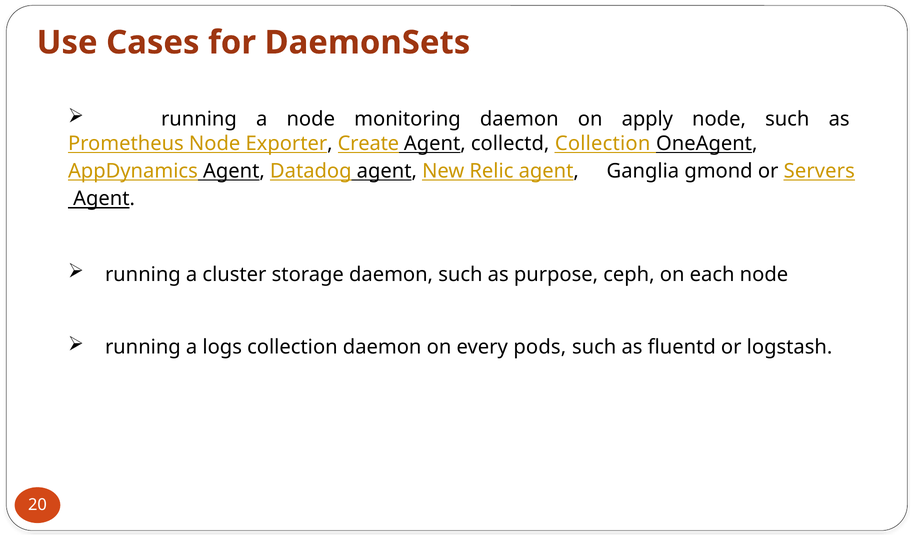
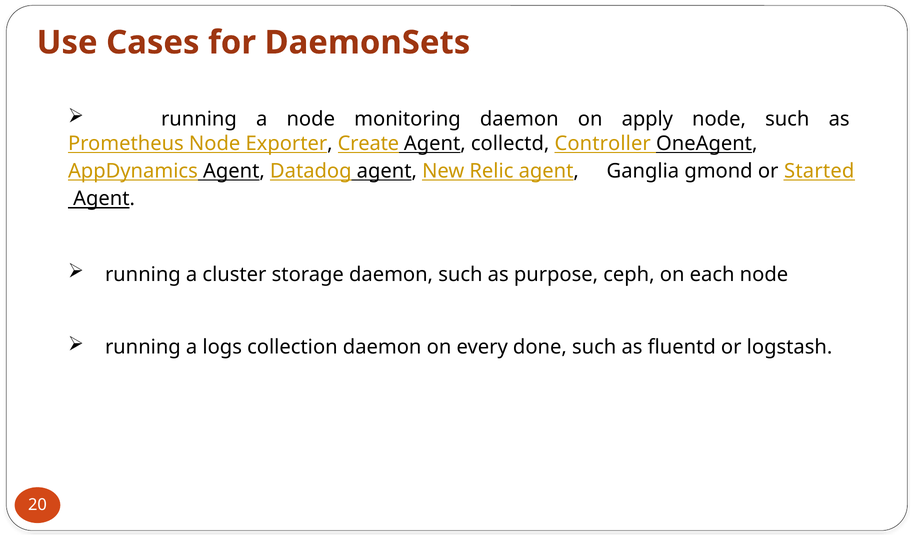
collectd Collection: Collection -> Controller (603, 143)
Servers: Servers -> Started (819, 171)
pods: pods -> done (540, 347)
